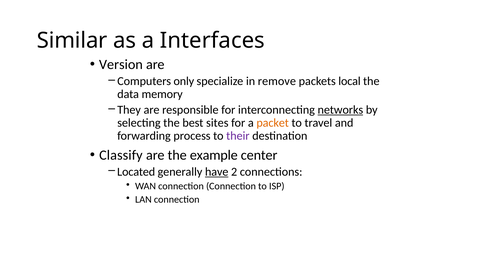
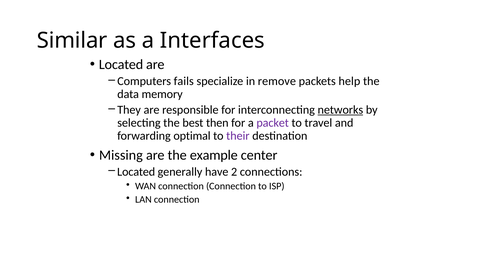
Version: Version -> Located (121, 64)
only: only -> fails (184, 81)
local: local -> help (349, 81)
sites: sites -> then (217, 123)
packet colour: orange -> purple (273, 123)
process: process -> optimal (192, 136)
Classify: Classify -> Missing (121, 155)
have underline: present -> none (217, 172)
